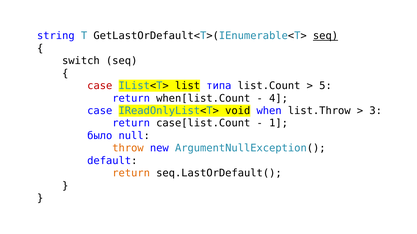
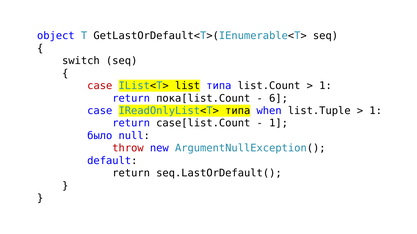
string: string -> object (56, 36)
seq underline: present -> none (326, 36)
5: 5 -> 1 (326, 86)
when[list.Count: when[list.Count -> пока[list.Count (203, 98)
4: 4 -> 6 (279, 98)
IReadOnlyList<T> void: void -> типа (238, 111)
list.Throw: list.Throw -> list.Tuple (319, 111)
3: 3 -> 1 (376, 111)
throw colour: orange -> red (128, 149)
return colour: orange -> black (131, 174)
